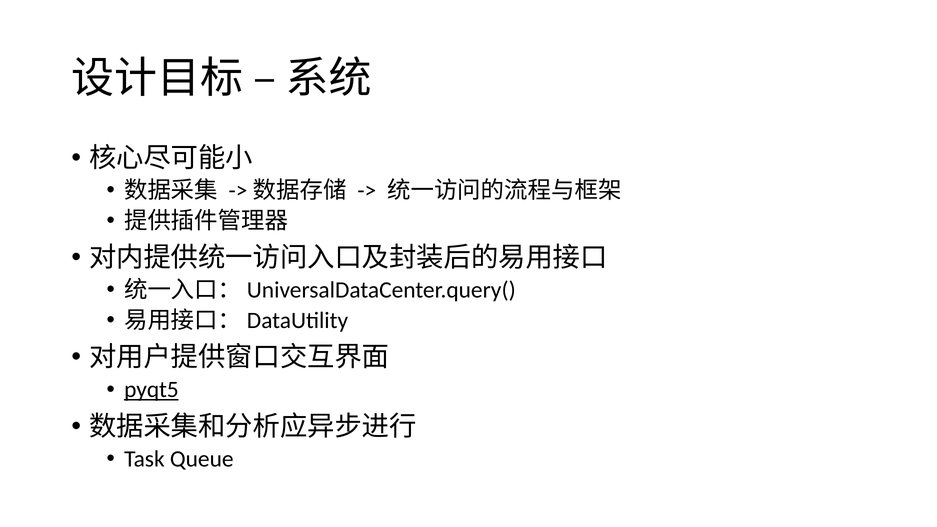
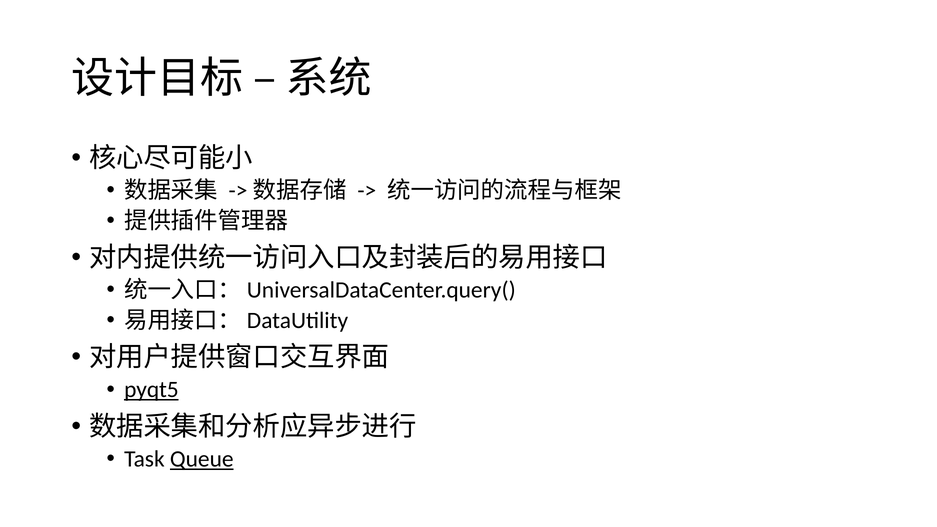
Queue underline: none -> present (202, 459)
